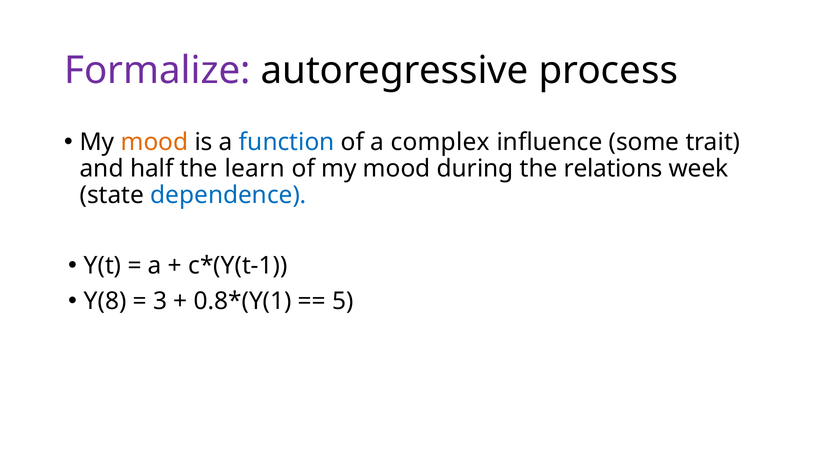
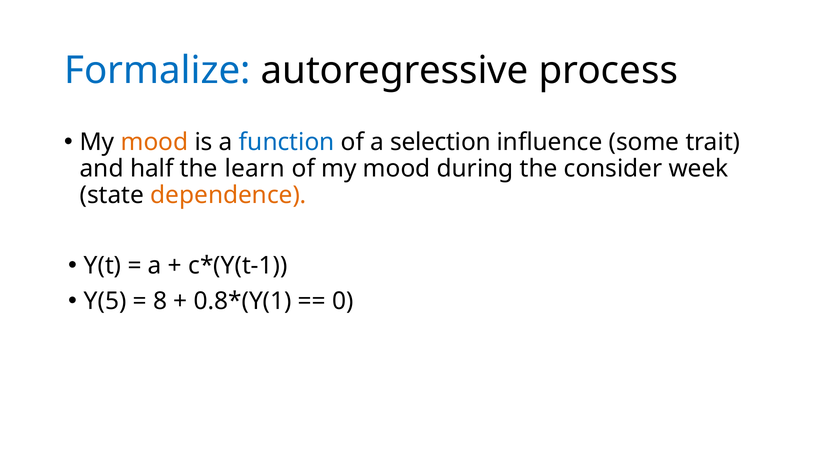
Formalize colour: purple -> blue (157, 71)
complex: complex -> selection (440, 142)
relations: relations -> consider (613, 168)
dependence colour: blue -> orange (228, 195)
Y(8: Y(8 -> Y(5 (105, 301)
3: 3 -> 8 (160, 301)
5: 5 -> 0 (343, 301)
